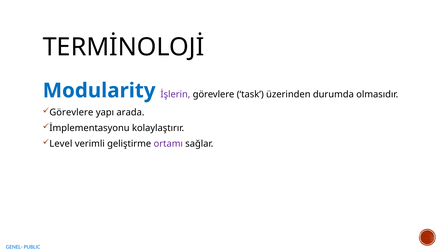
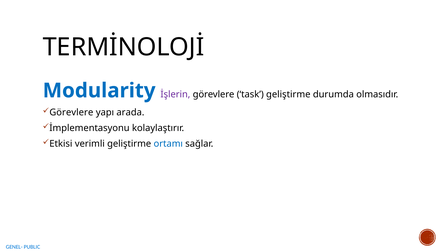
task üzerinden: üzerinden -> geliştirme (288, 94)
Level: Level -> Etkisi (61, 144)
ortamı colour: purple -> blue (168, 144)
